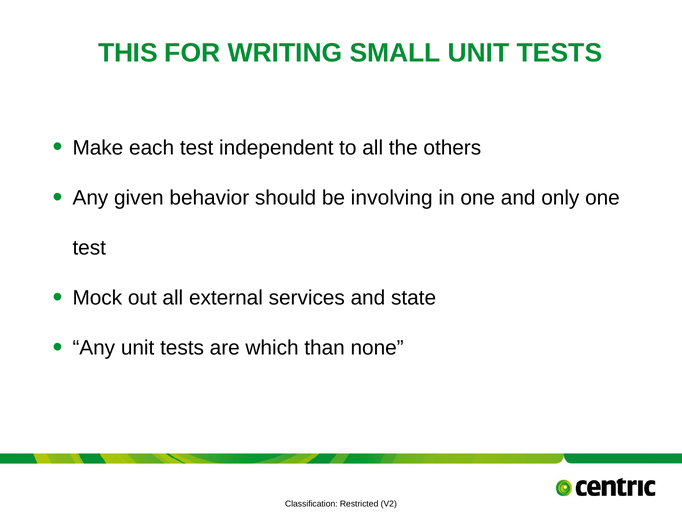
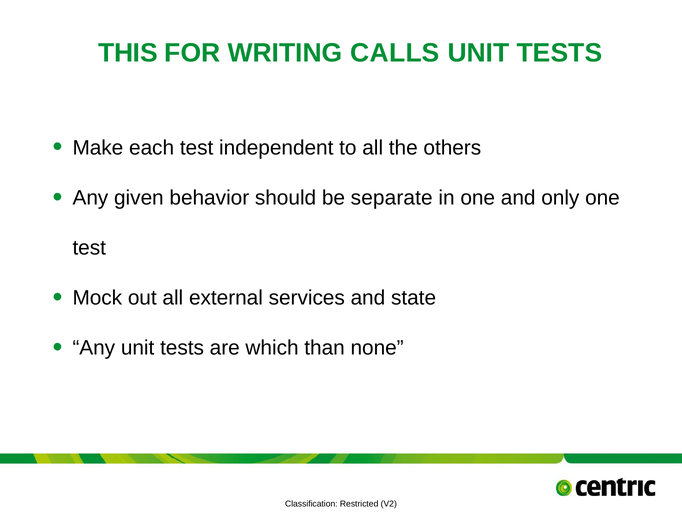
SMALL: SMALL -> CALLS (395, 53)
involving: involving -> separate (392, 197)
